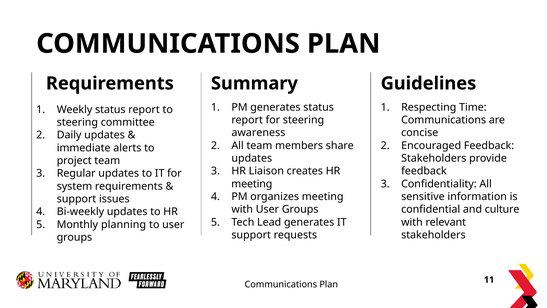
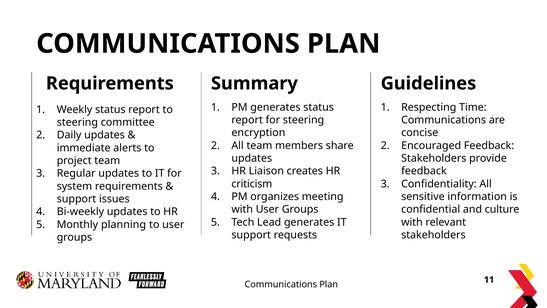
awareness: awareness -> encryption (258, 133)
meeting: meeting -> criticism (252, 184)
